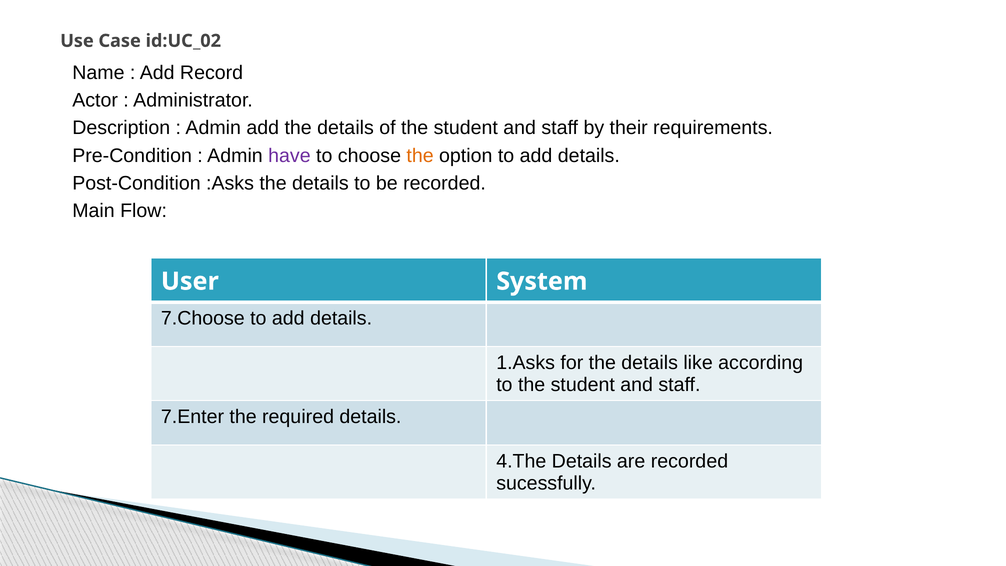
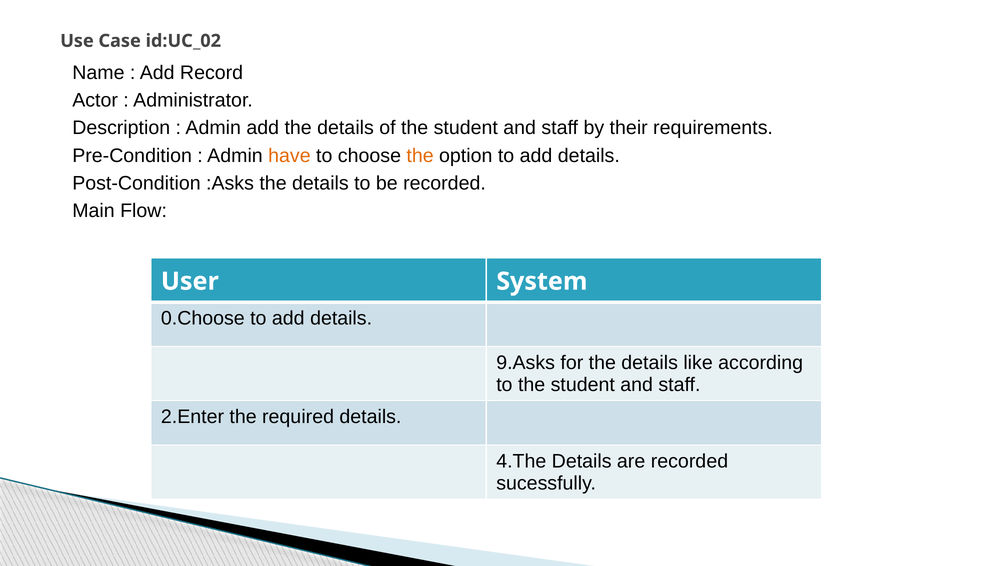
have colour: purple -> orange (289, 156)
7.Choose: 7.Choose -> 0.Choose (203, 318)
1.Asks: 1.Asks -> 9.Asks (526, 363)
7.Enter: 7.Enter -> 2.Enter (193, 417)
